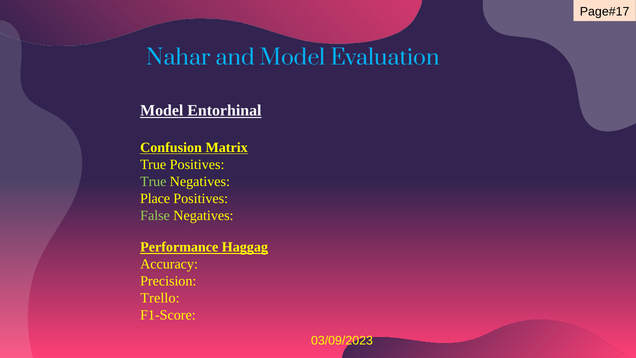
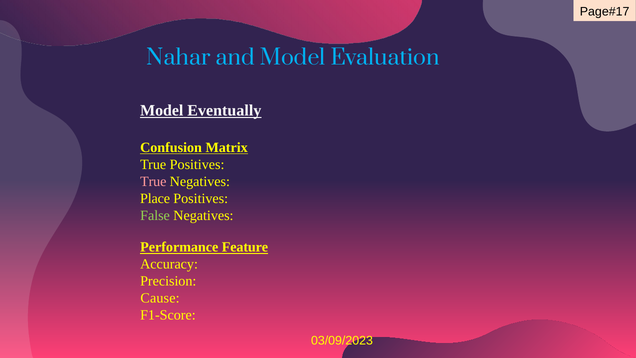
Entorhinal: Entorhinal -> Eventually (224, 110)
True colour: light green -> pink (153, 181)
Haggag: Haggag -> Feature (245, 247)
Trello: Trello -> Cause (160, 298)
